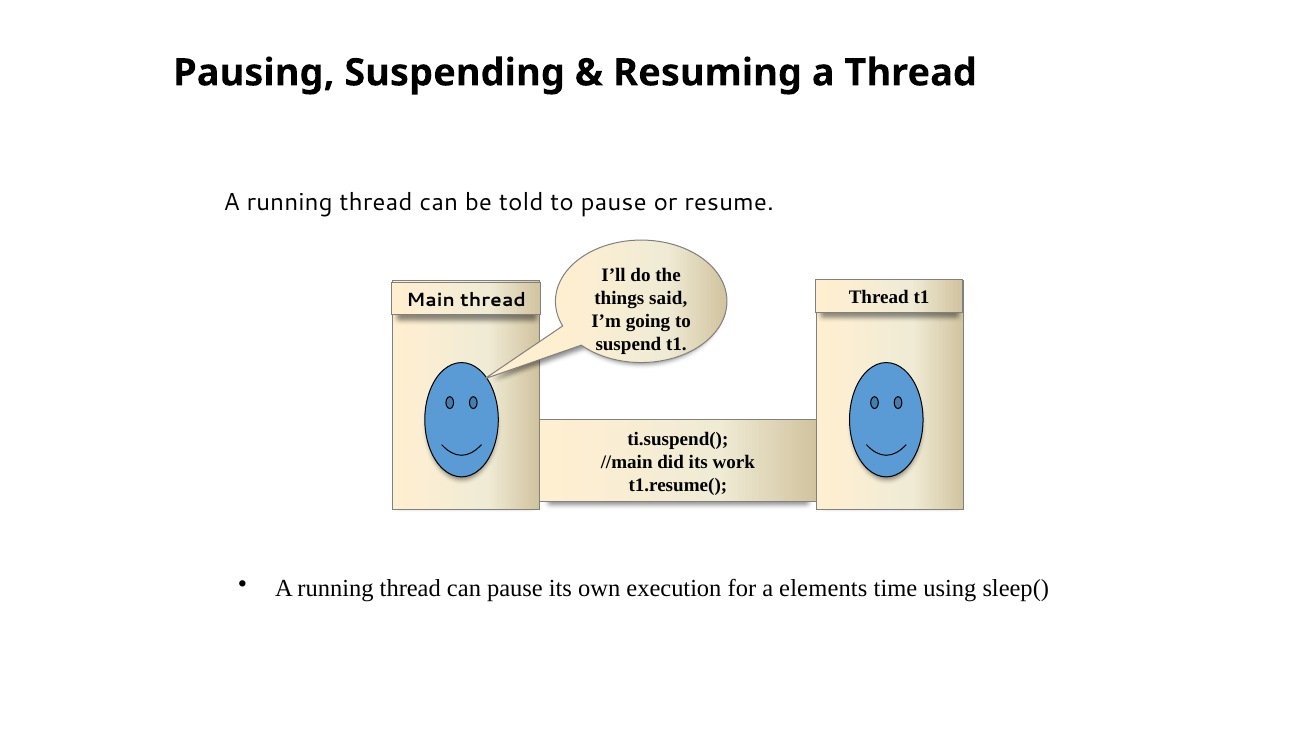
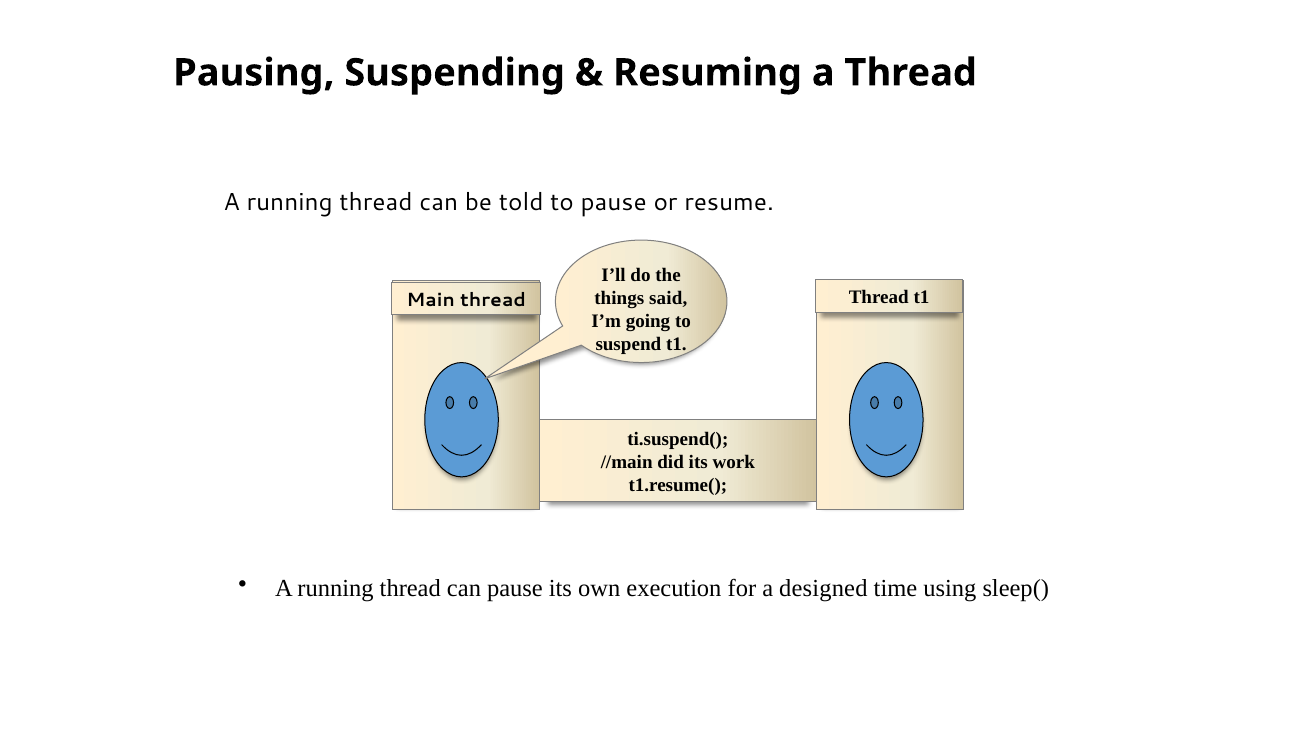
elements: elements -> designed (823, 588)
